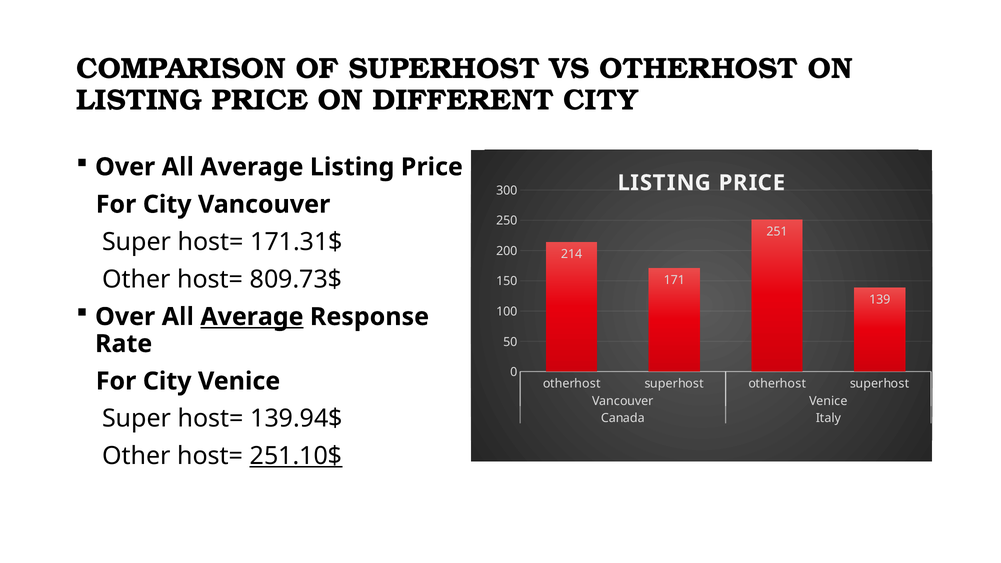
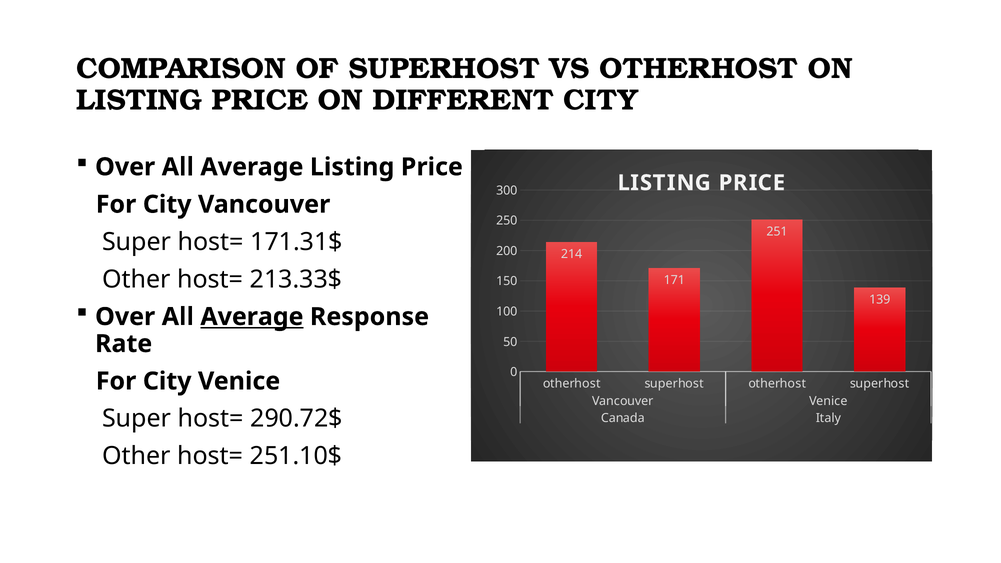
809.73$: 809.73$ -> 213.33$ (296, 279)
139.94$: 139.94$ -> 290.72$ (296, 419)
251.10$ underline: present -> none (296, 456)
